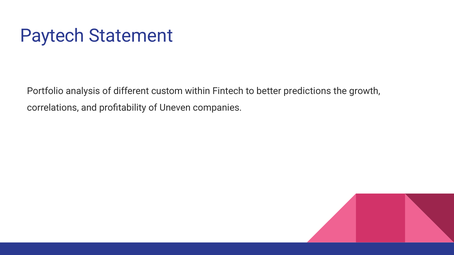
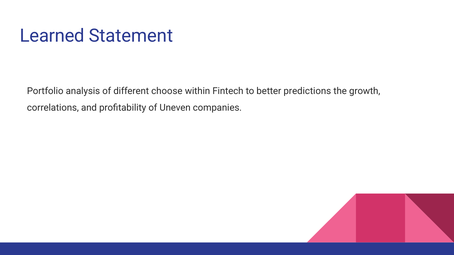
Paytech: Paytech -> Learned (52, 36)
custom: custom -> choose (167, 91)
